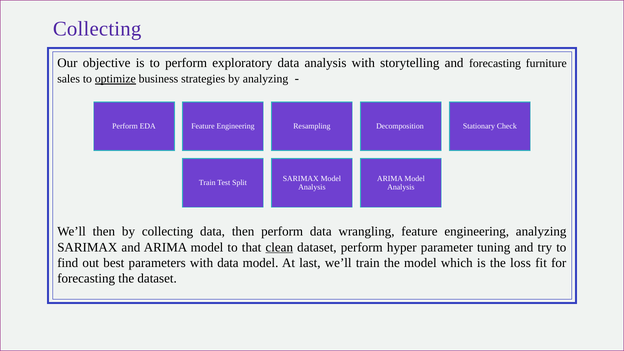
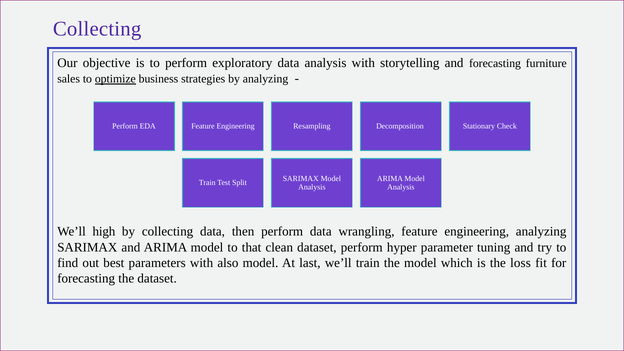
We’ll then: then -> high (104, 232)
clean underline: present -> none (279, 247)
with data: data -> also (228, 263)
